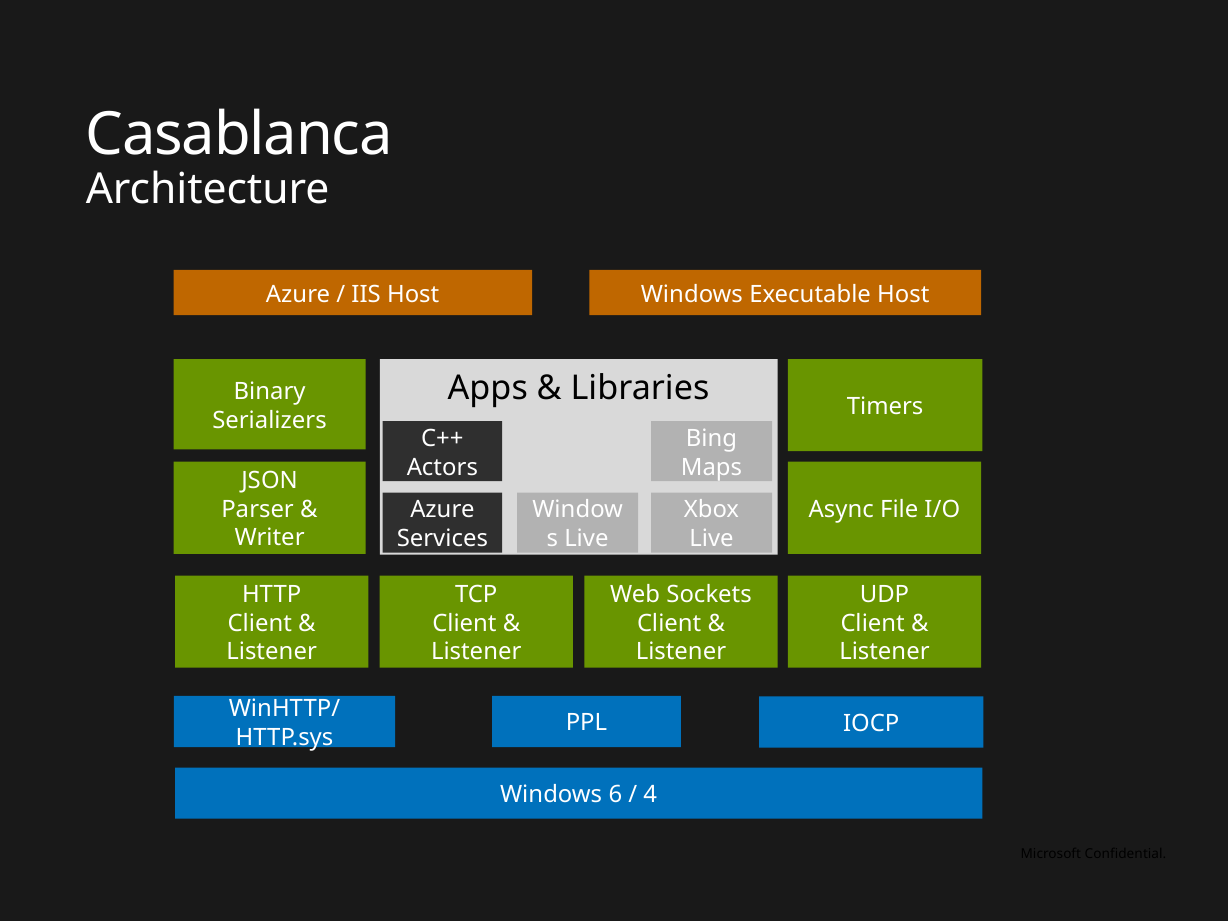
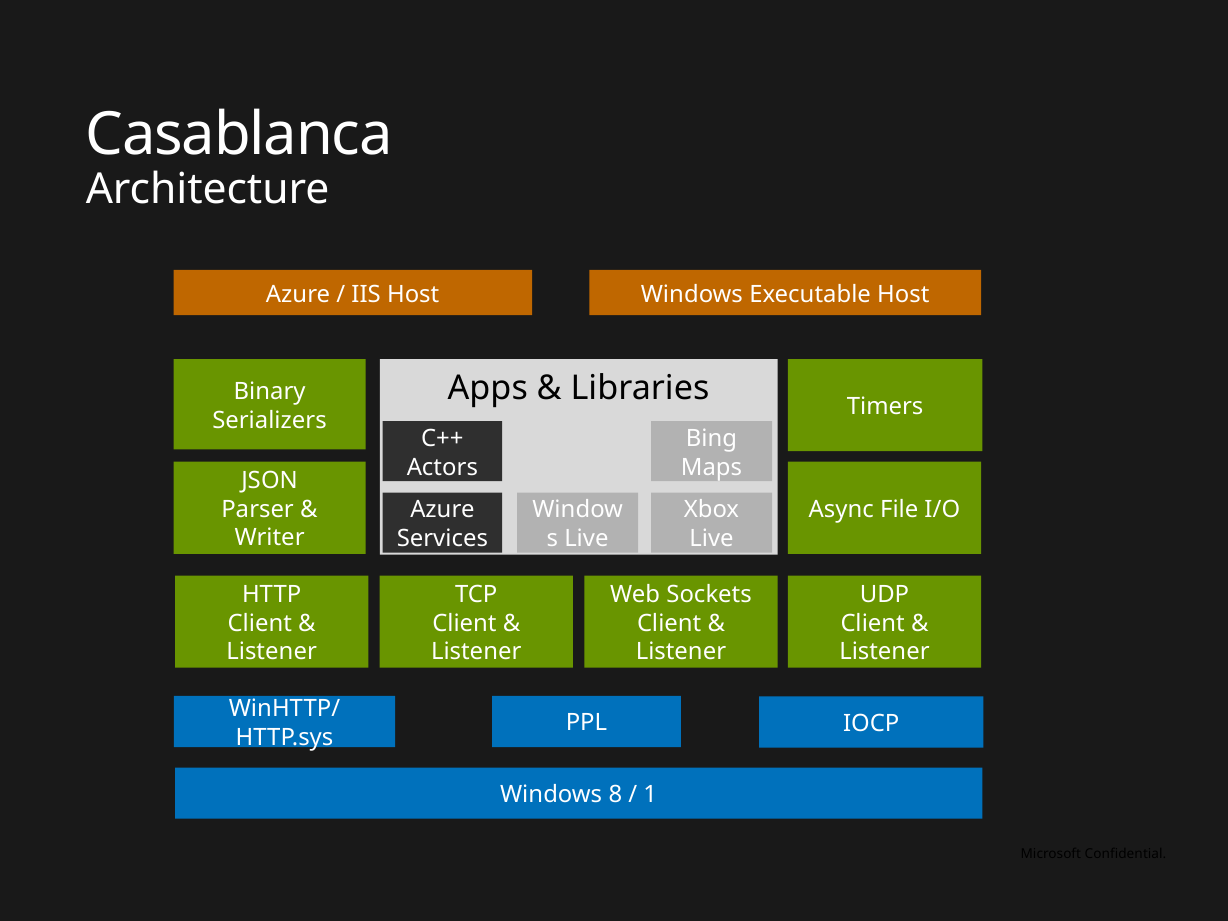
6: 6 -> 8 (615, 795)
4: 4 -> 1 (650, 795)
